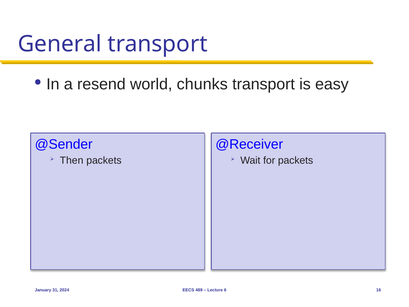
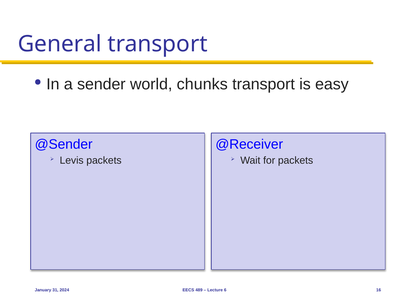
resend: resend -> sender (101, 84)
Then: Then -> Levis (72, 160)
